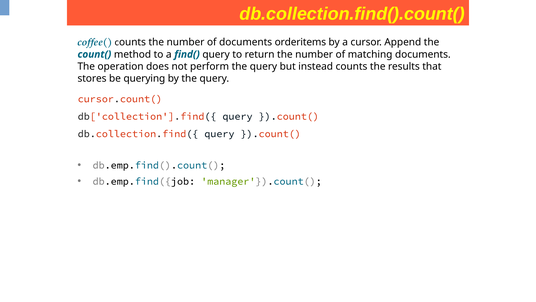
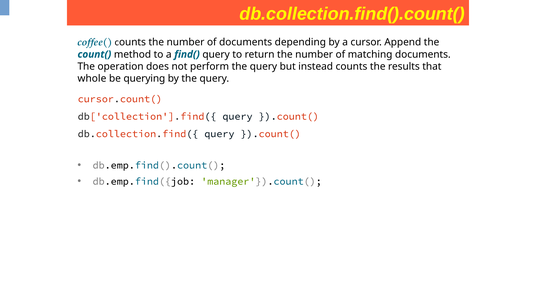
orderitems: orderitems -> depending (300, 42)
stores: stores -> whole (92, 78)
